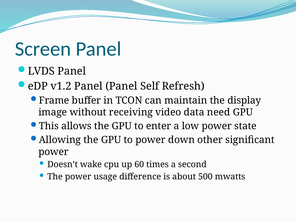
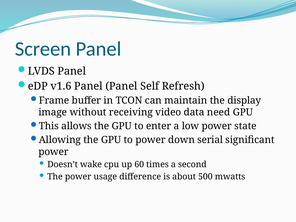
v1.2: v1.2 -> v1.6 (61, 86)
other: other -> serial (210, 140)
